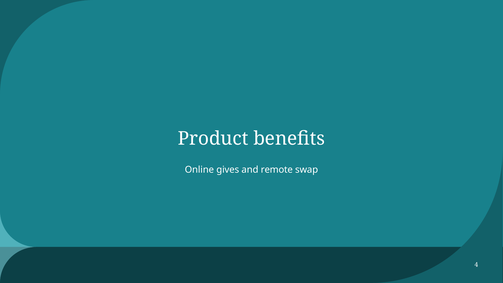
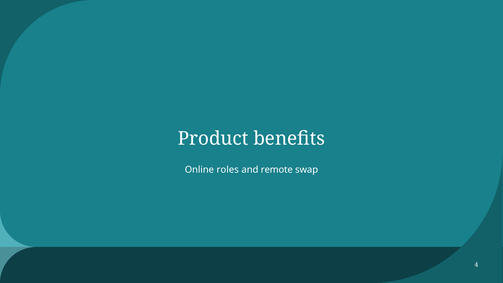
gives: gives -> roles (228, 170)
